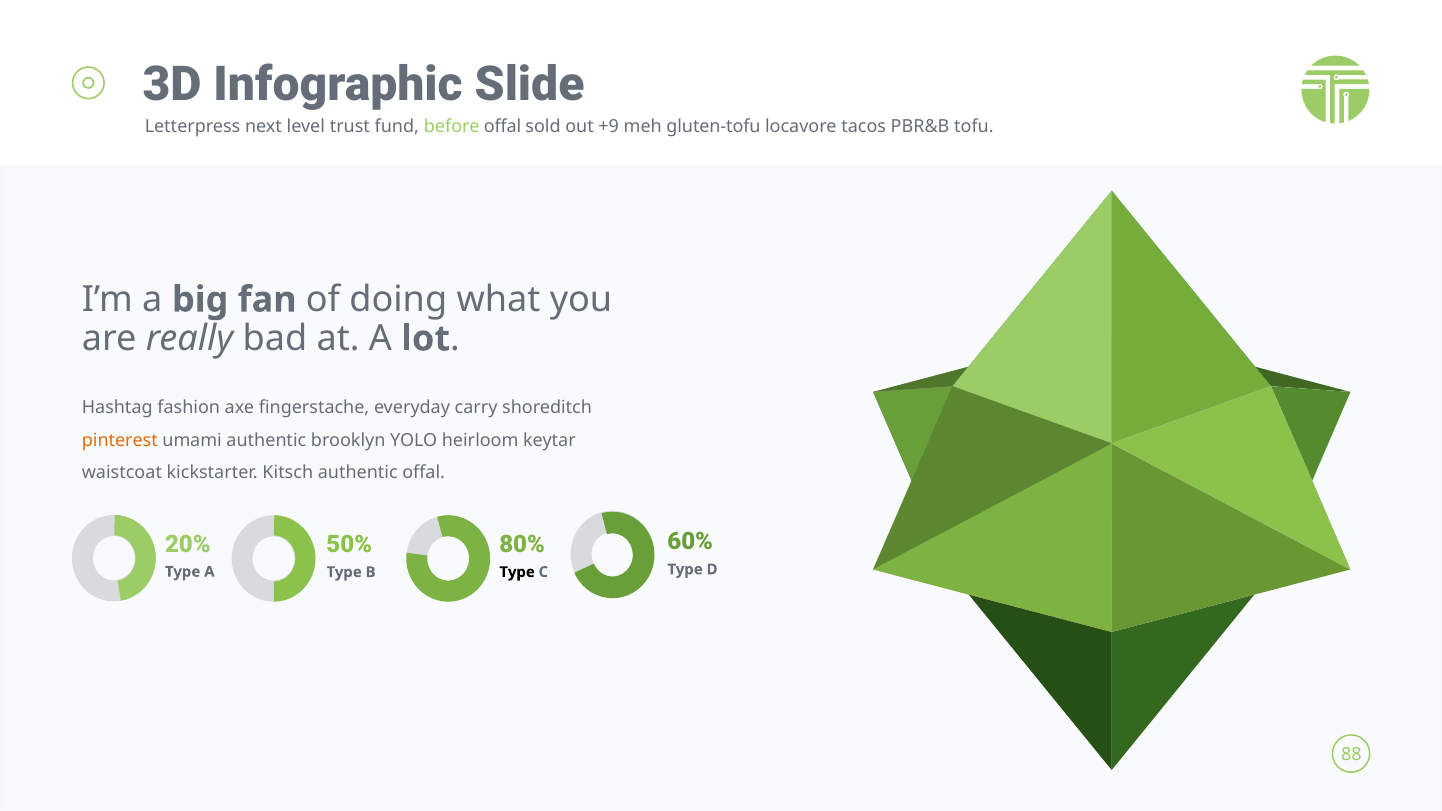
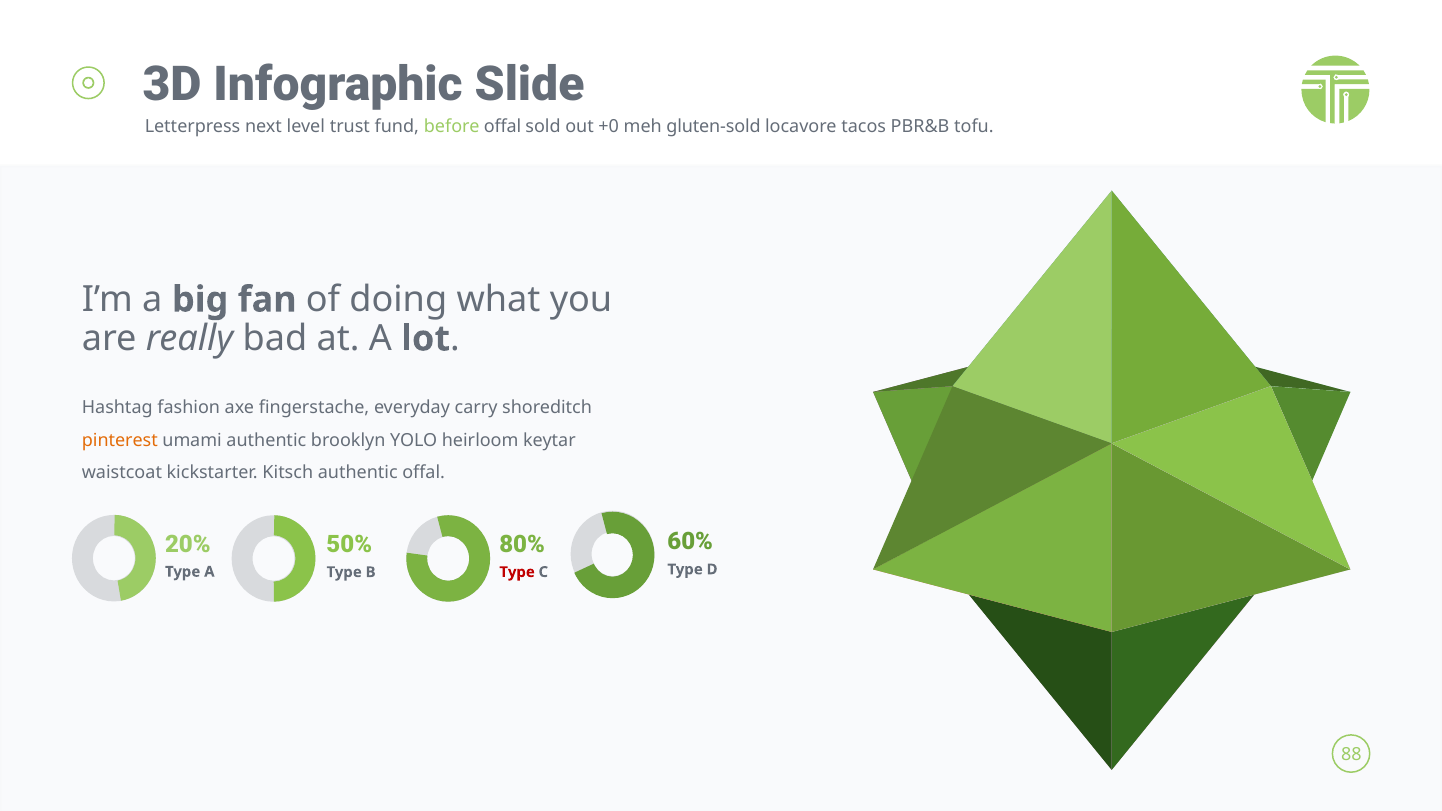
+9: +9 -> +0 (609, 127)
gluten-tofu: gluten-tofu -> gluten-sold (714, 127)
Type colour: black -> red (517, 572)
